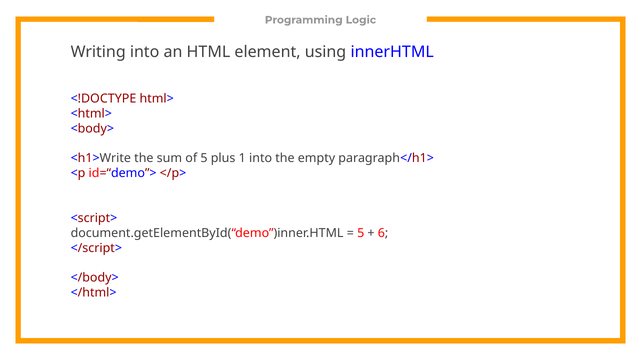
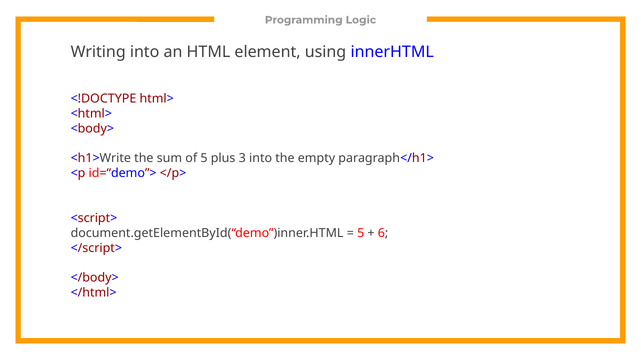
1: 1 -> 3 (242, 159)
